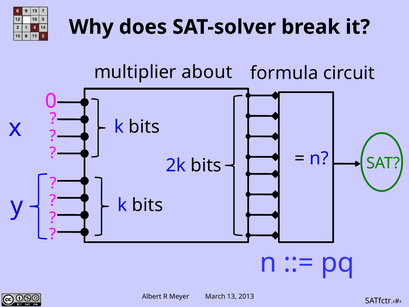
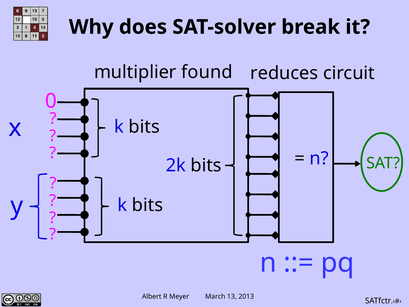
about: about -> found (207, 72)
formula: formula -> reduces (284, 73)
